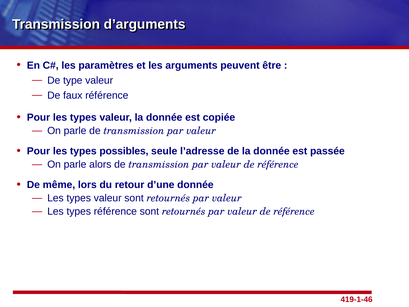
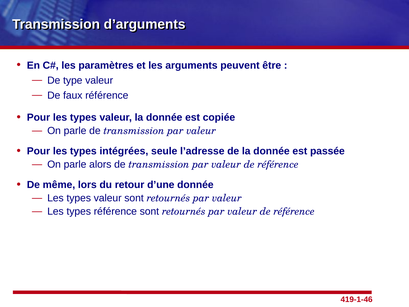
possibles: possibles -> intégrées (124, 151)
